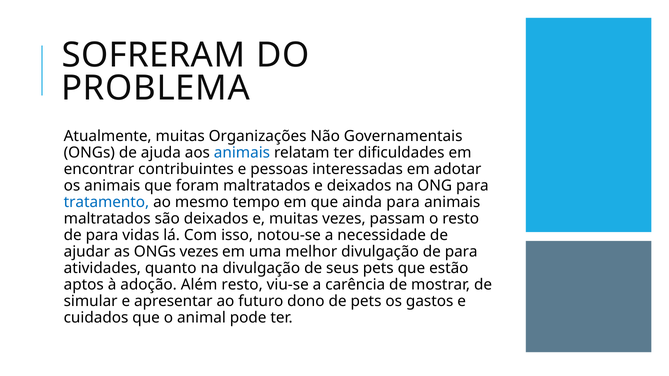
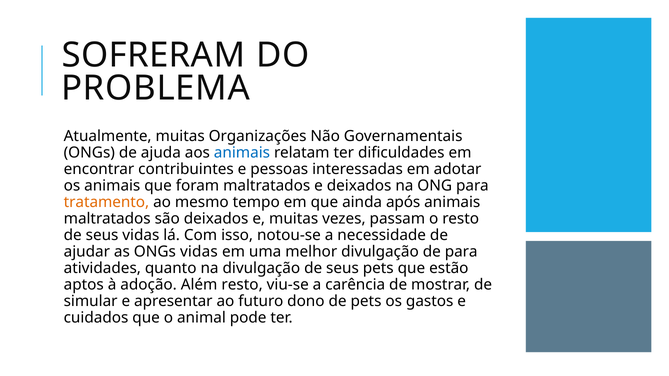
tratamento colour: blue -> orange (106, 202)
ainda para: para -> após (403, 202)
para: para -> seus (102, 235)
ONGs vezes: vezes -> vidas (199, 252)
